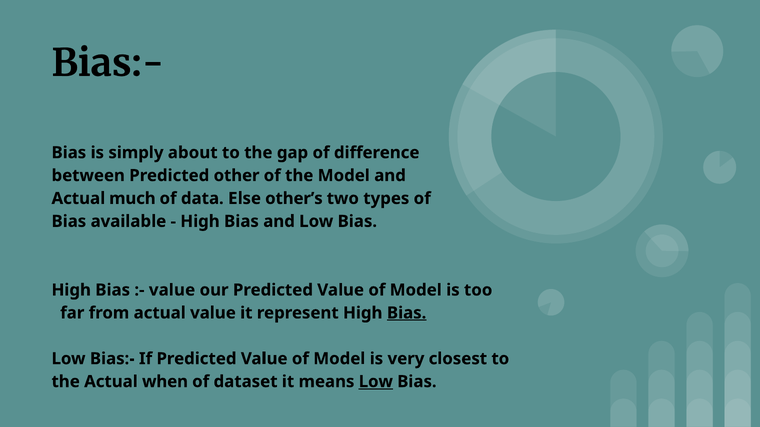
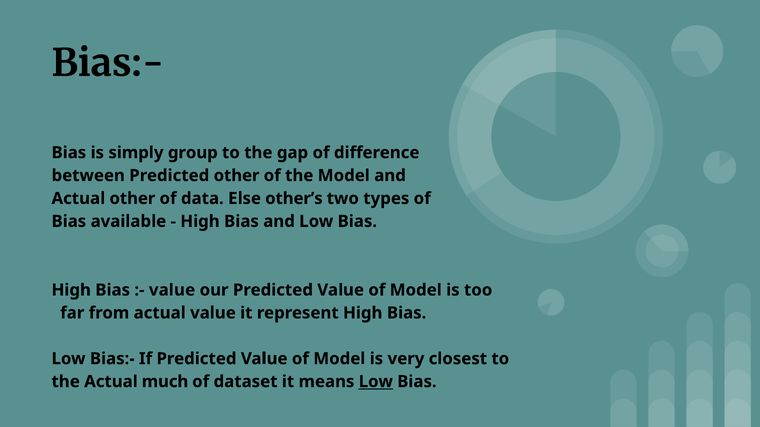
about: about -> group (193, 153)
Actual much: much -> other (132, 199)
Bias underline: present -> none (407, 313)
when: when -> much (165, 382)
